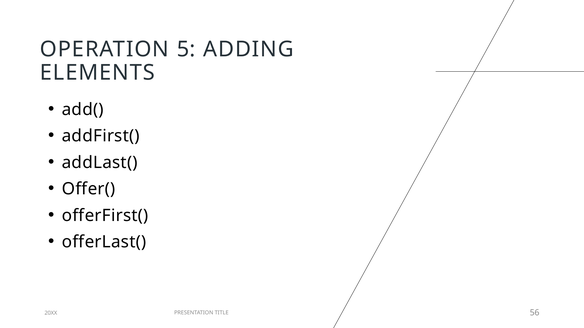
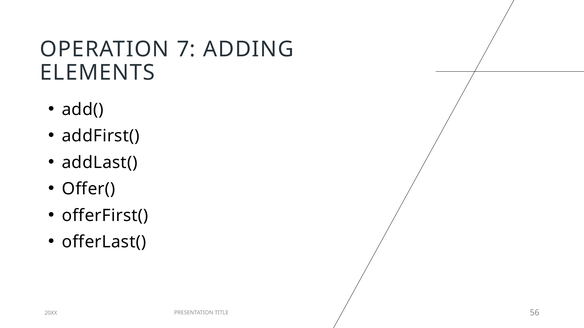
5: 5 -> 7 (186, 49)
